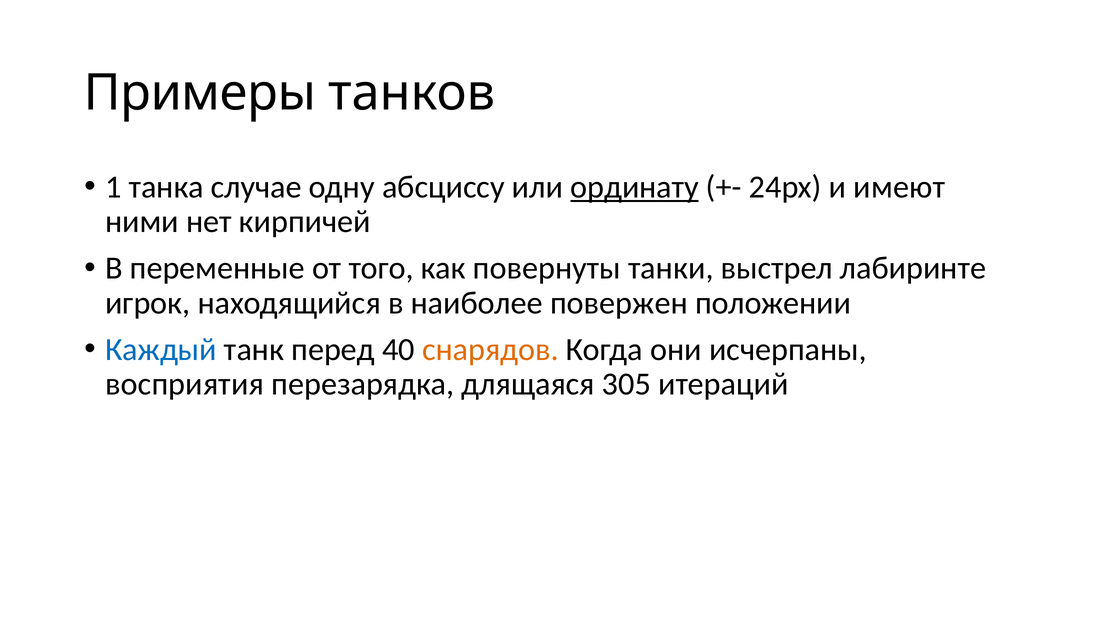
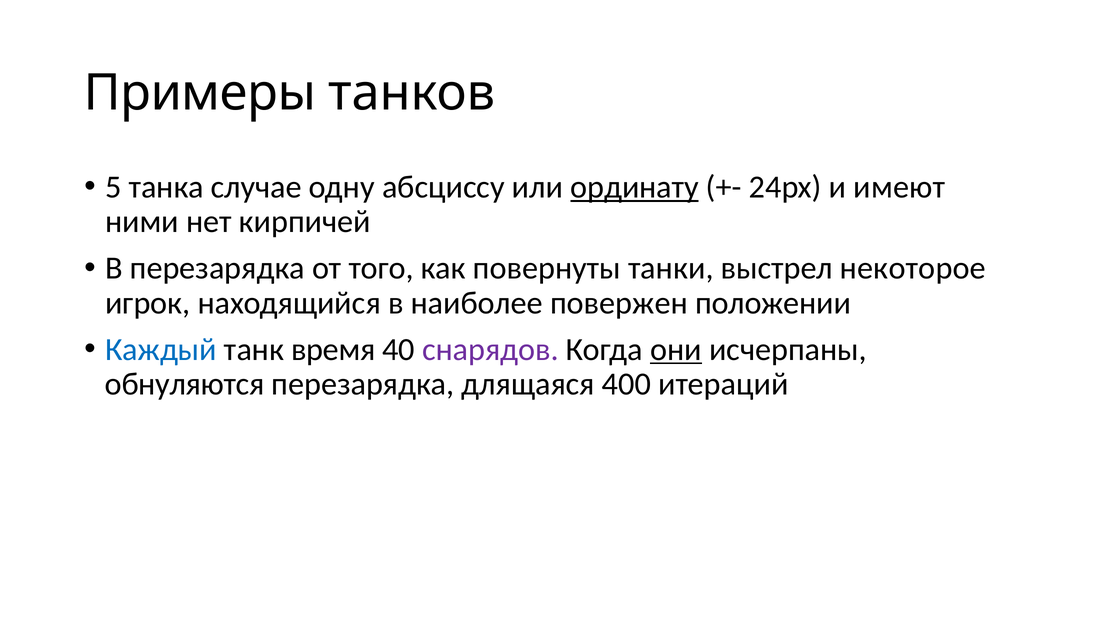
1: 1 -> 5 (113, 187)
В переменные: переменные -> перезарядка (217, 268)
лабиринте: лабиринте -> некоторое (913, 268)
перед: перед -> время (333, 349)
снарядов colour: orange -> purple (490, 349)
они underline: none -> present (676, 349)
восприятия: восприятия -> обнуляются (185, 384)
305: 305 -> 400 (626, 384)
